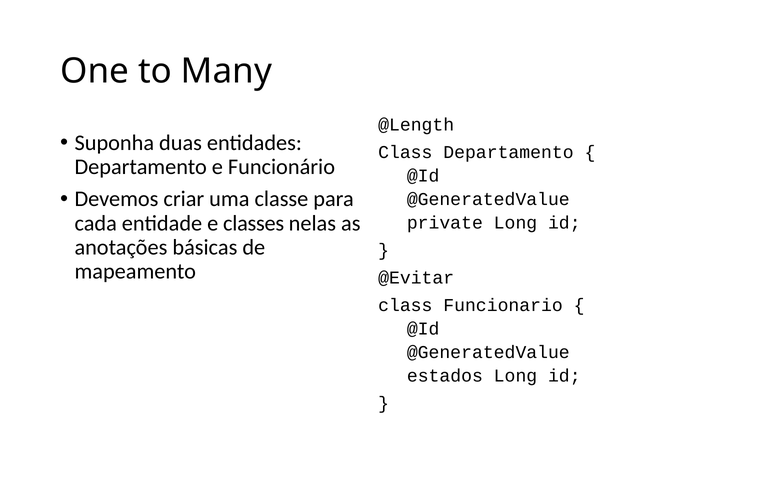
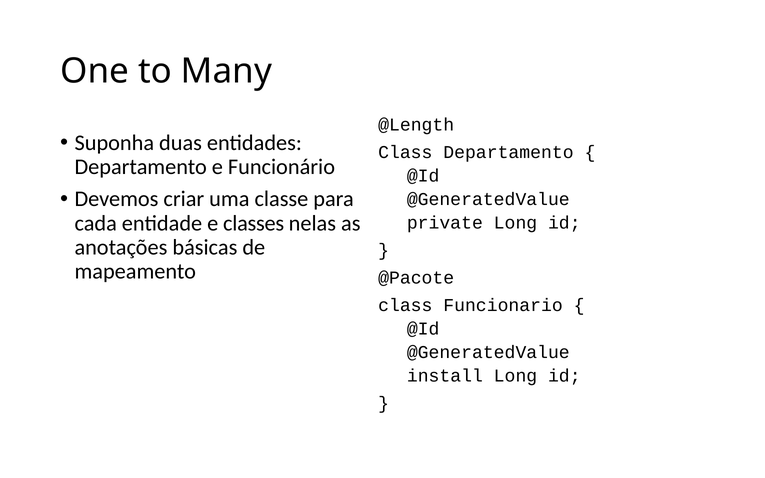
@Evitar: @Evitar -> @Pacote (416, 278)
estados: estados -> install (445, 376)
